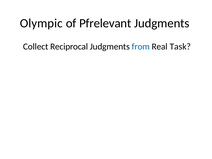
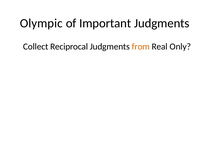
Pfrelevant: Pfrelevant -> Important (105, 23)
from colour: blue -> orange (141, 47)
Task: Task -> Only (180, 47)
